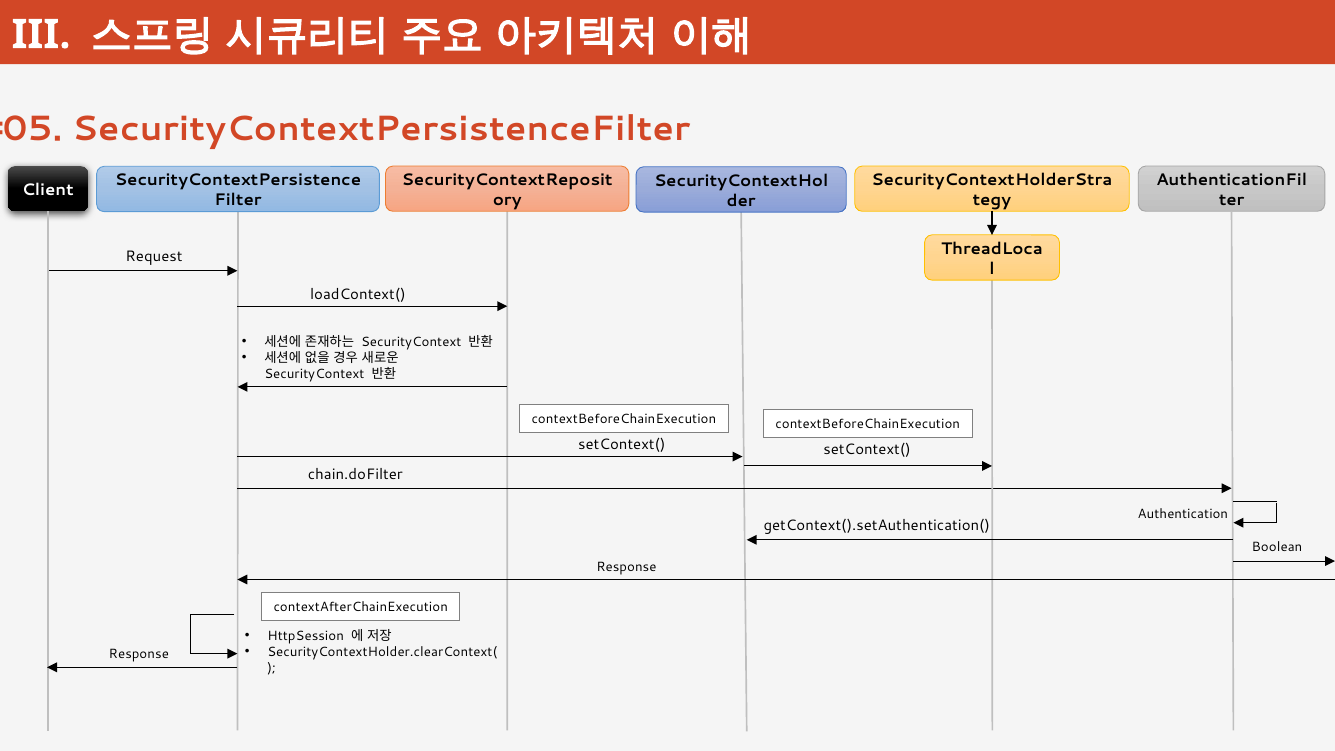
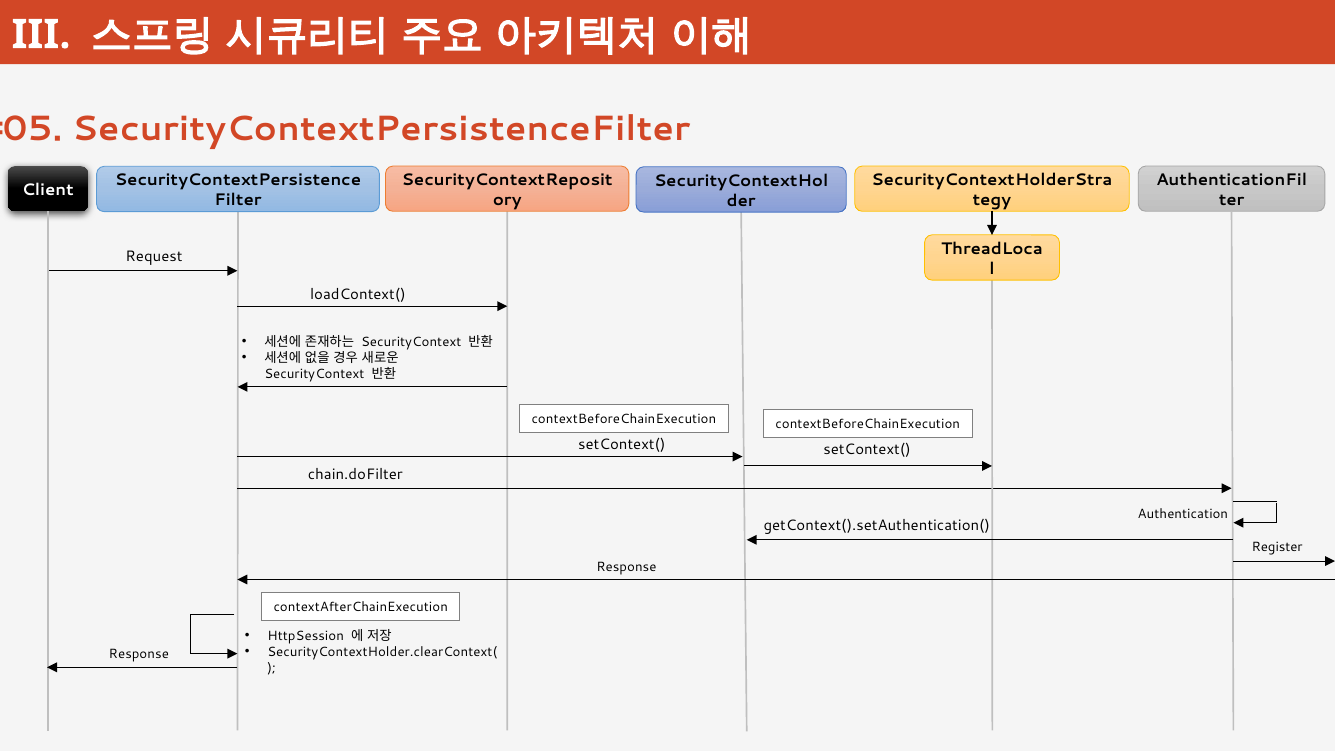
Boolean: Boolean -> Register (1277, 547)
